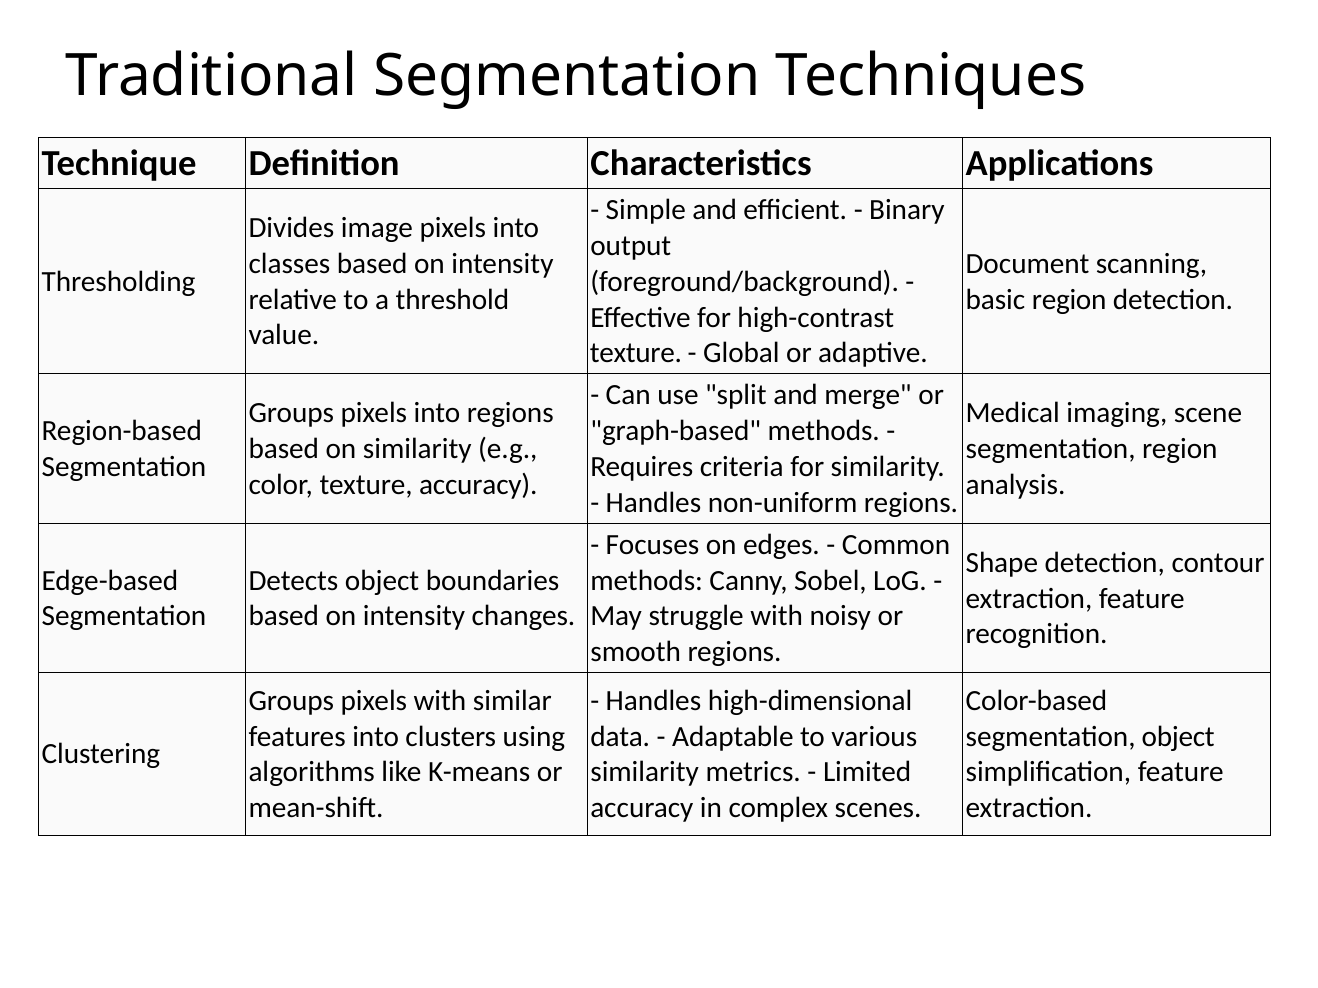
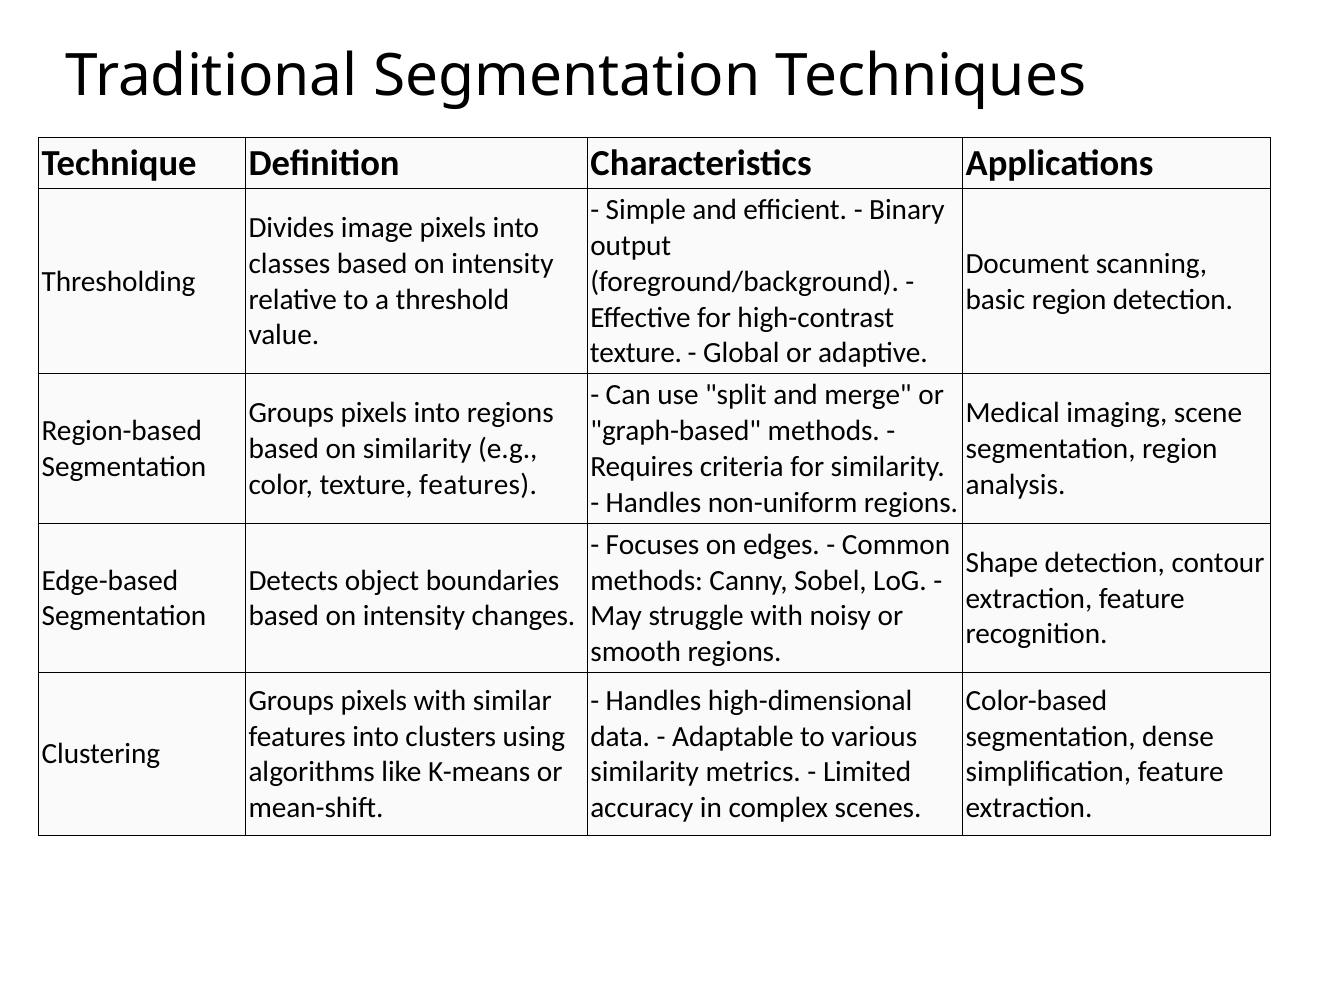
texture accuracy: accuracy -> features (478, 485)
segmentation object: object -> dense (1178, 737)
